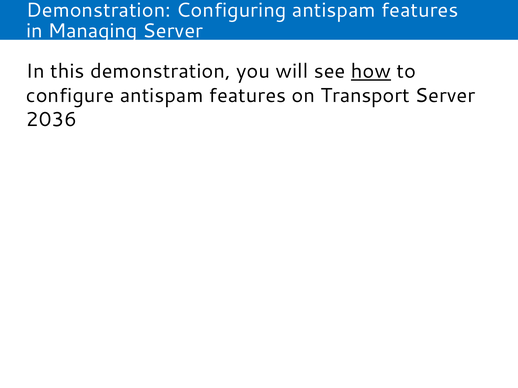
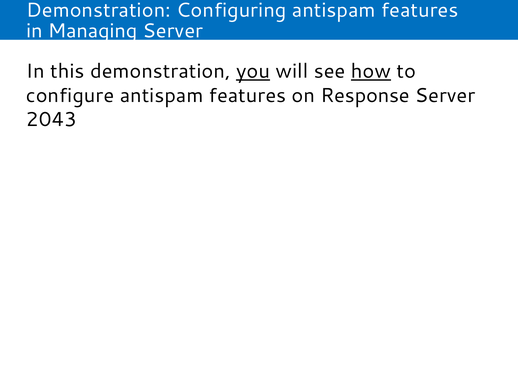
you underline: none -> present (253, 71)
Transport: Transport -> Response (365, 96)
2036: 2036 -> 2043 (51, 120)
